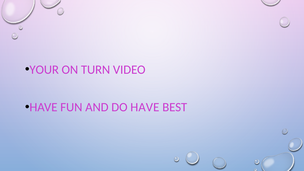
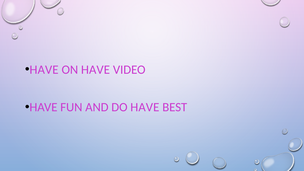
YOUR: YOUR -> HAVE (44, 70)
ON TURN: TURN -> HAVE (95, 70)
